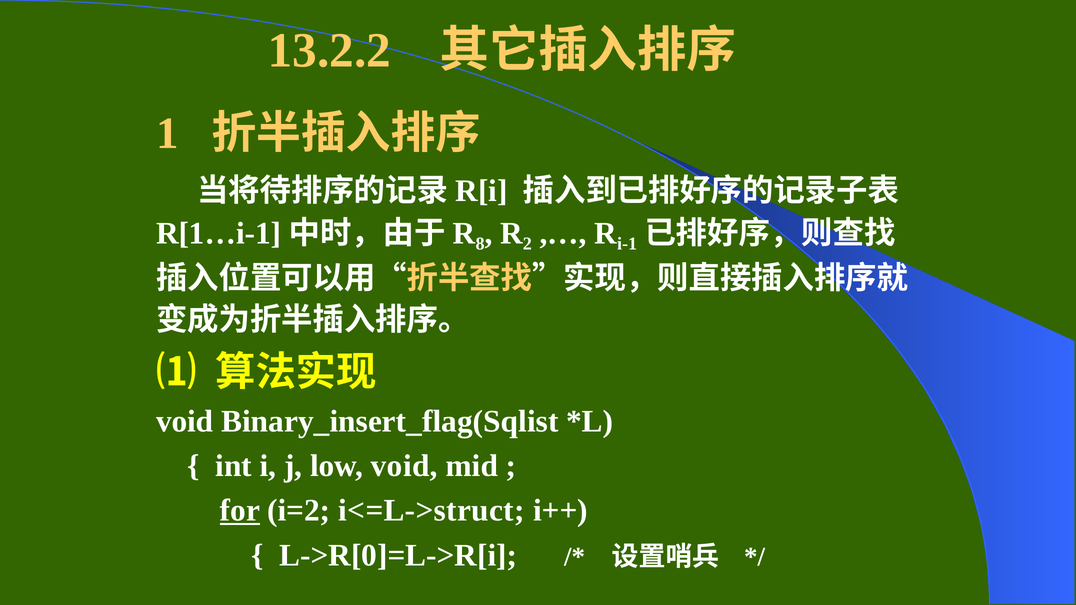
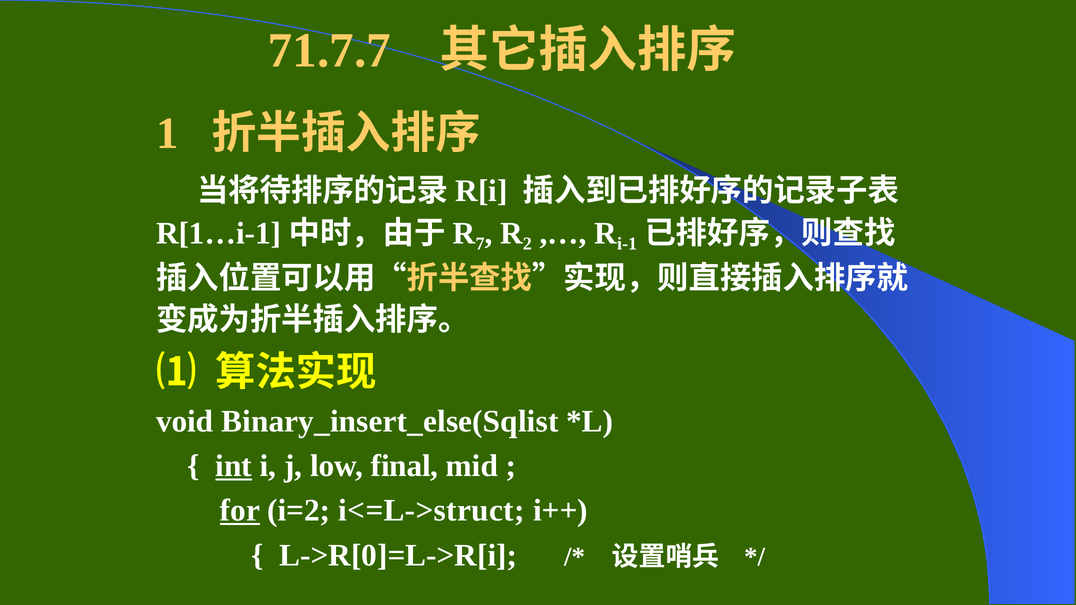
13.2.2: 13.2.2 -> 71.7.7 (329, 51)
8: 8 -> 7 (480, 244)
Binary_insert_flag(Sqlist: Binary_insert_flag(Sqlist -> Binary_insert_else(Sqlist (390, 422)
int underline: none -> present (234, 466)
low void: void -> final (405, 466)
